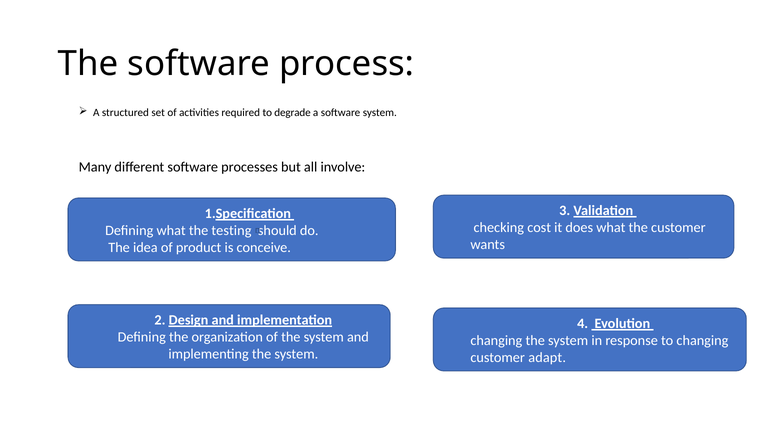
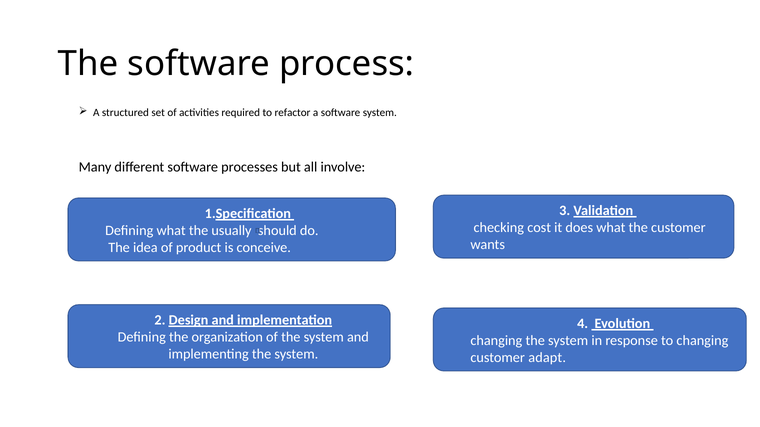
degrade: degrade -> refactor (292, 113)
testing: testing -> usually (231, 231)
